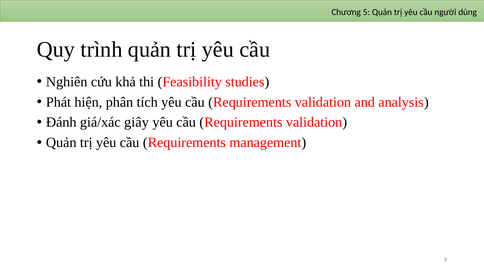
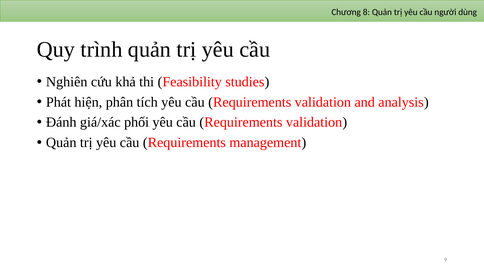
5: 5 -> 8 (366, 12)
giây: giây -> phối (137, 122)
